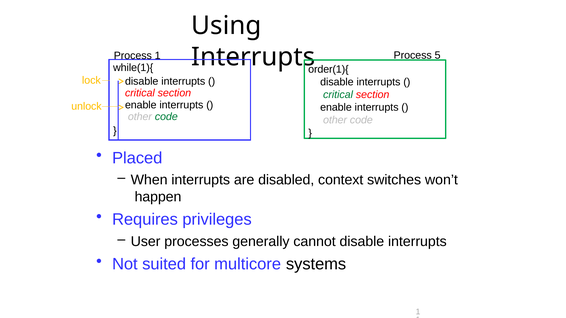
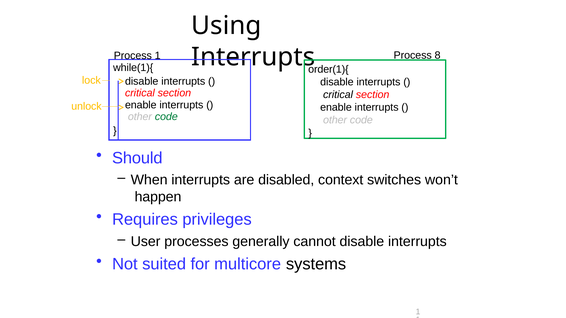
5: 5 -> 8 (438, 55)
critical colour: green -> black (338, 95)
Placed: Placed -> Should (137, 158)
